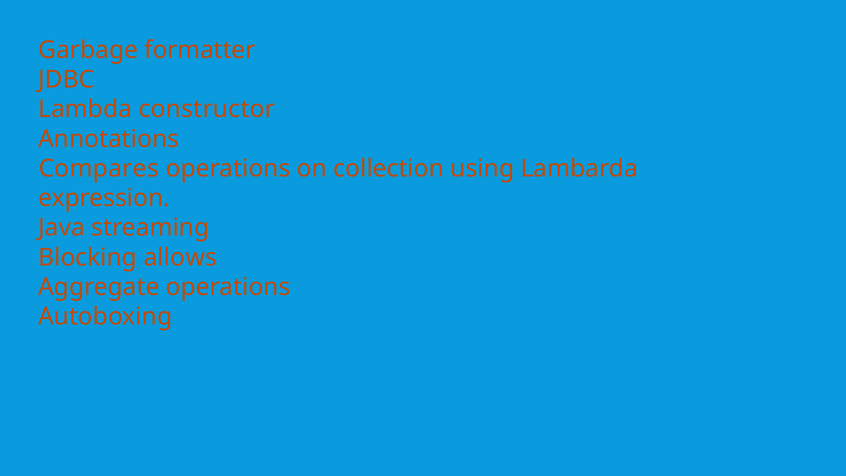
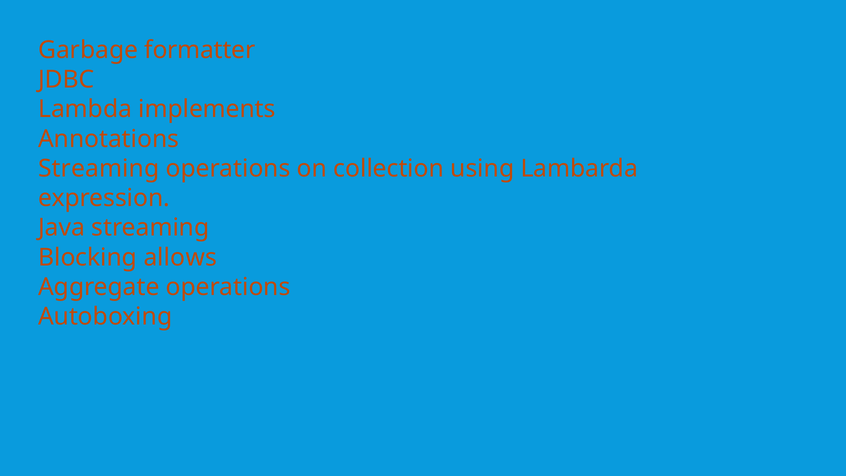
constructor: constructor -> implements (207, 109)
Compares: Compares -> Streaming (99, 168)
